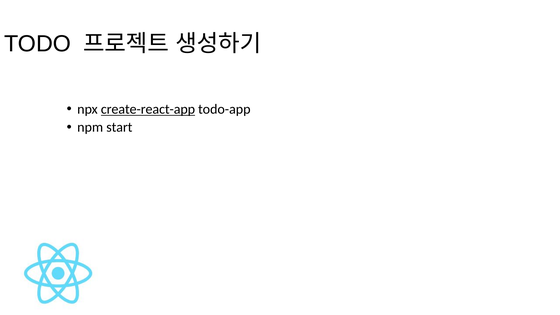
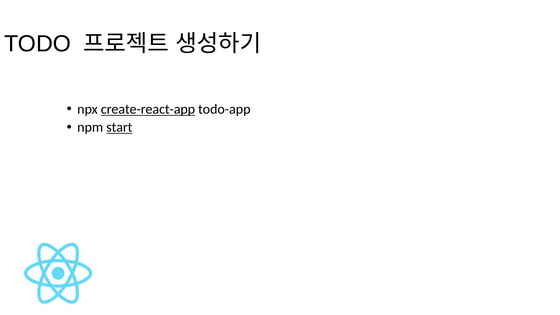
start underline: none -> present (119, 127)
